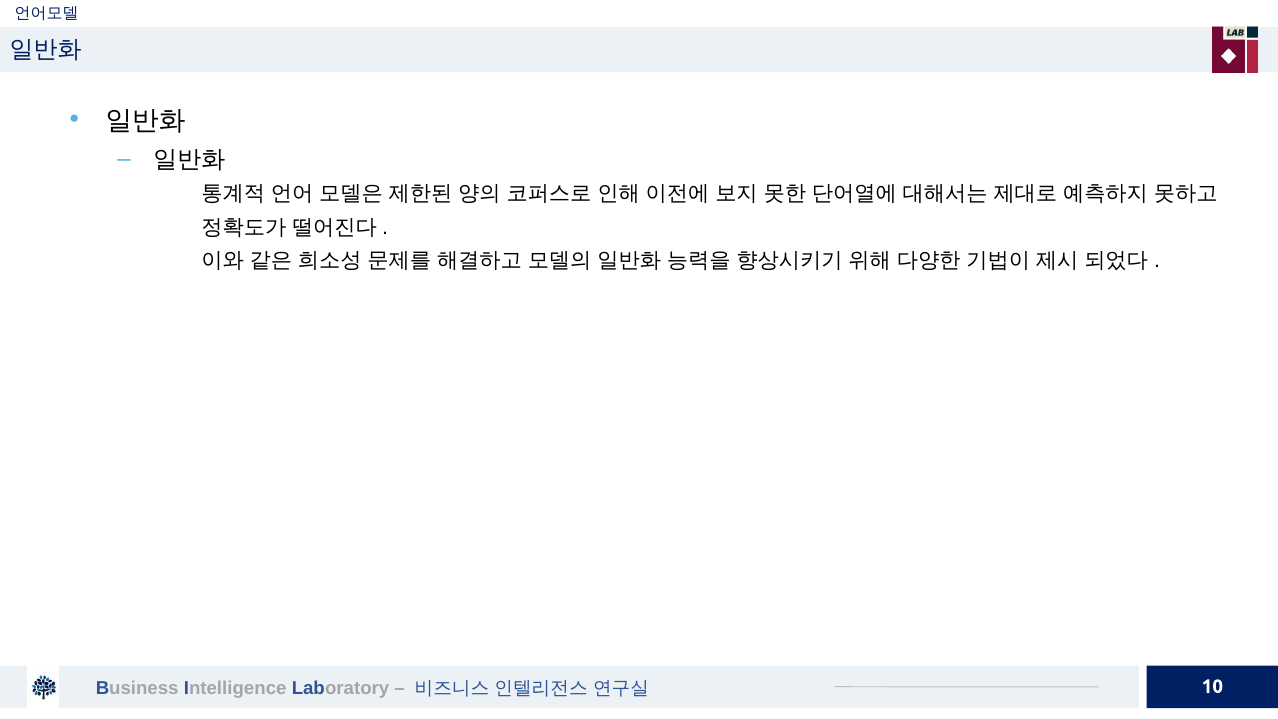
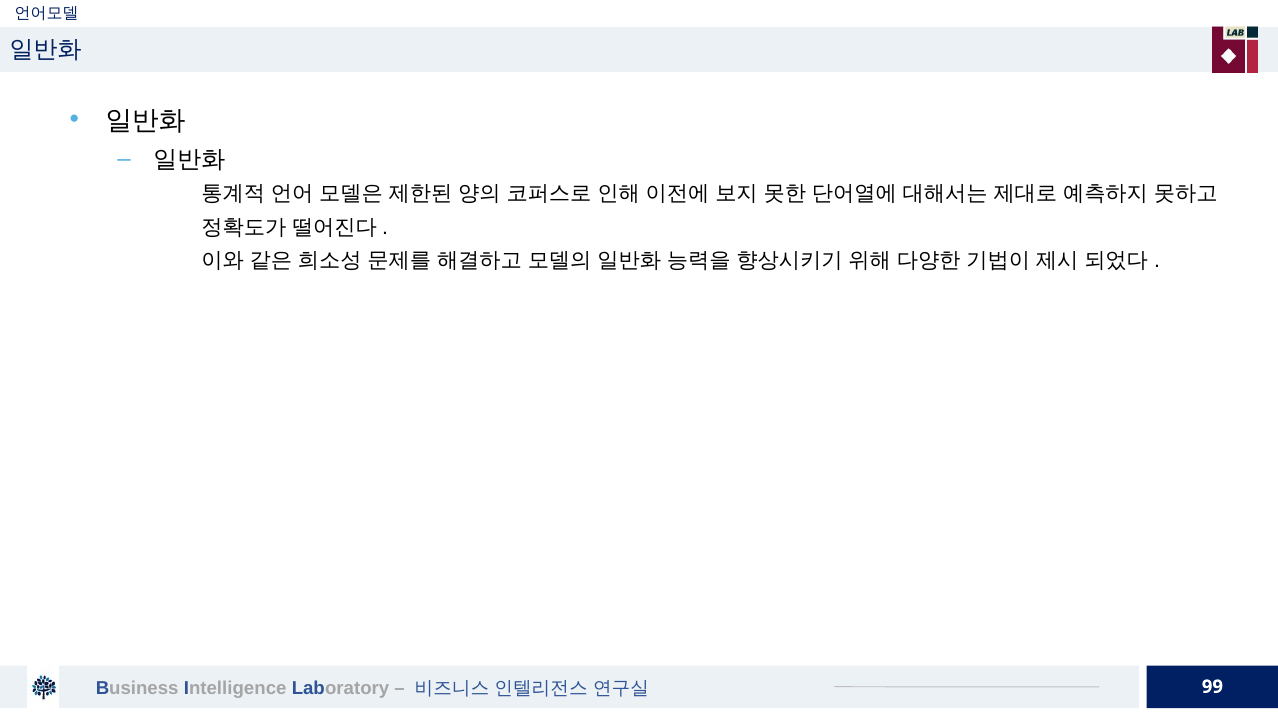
10: 10 -> 99 (1212, 687)
